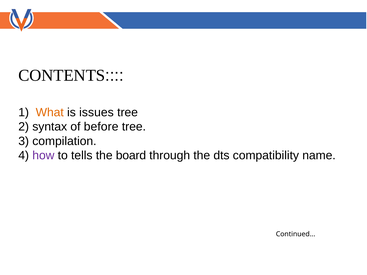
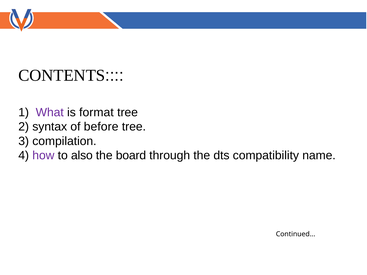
What colour: orange -> purple (50, 112)
issues: issues -> format (96, 112)
tells: tells -> also (82, 156)
